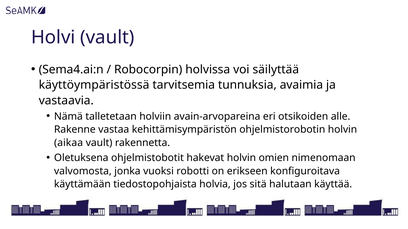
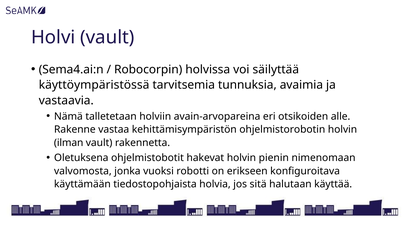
aikaa: aikaa -> ilman (69, 143)
omien: omien -> pienin (274, 158)
